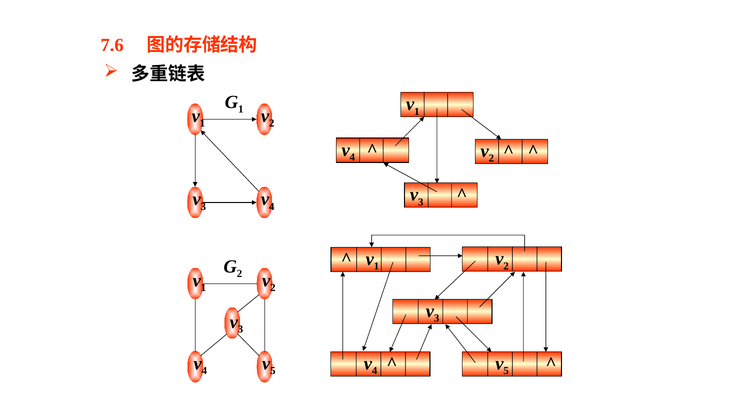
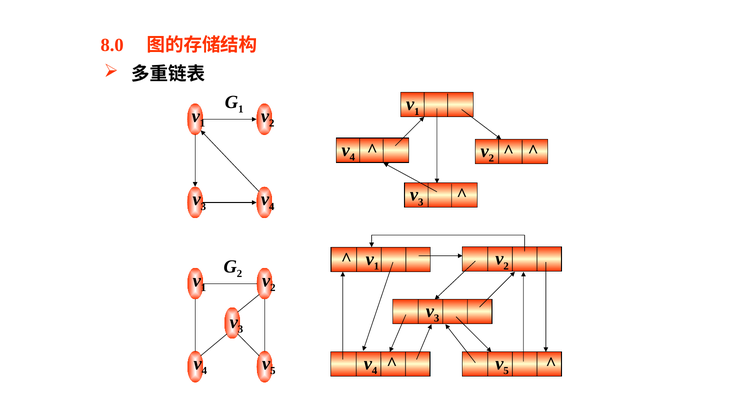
7.6: 7.6 -> 8.0 (112, 45)
